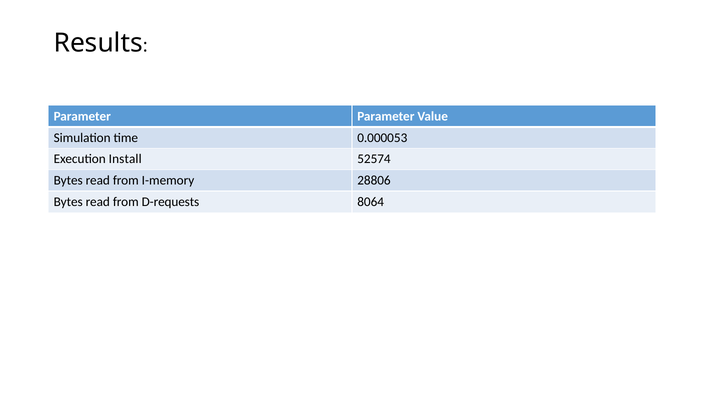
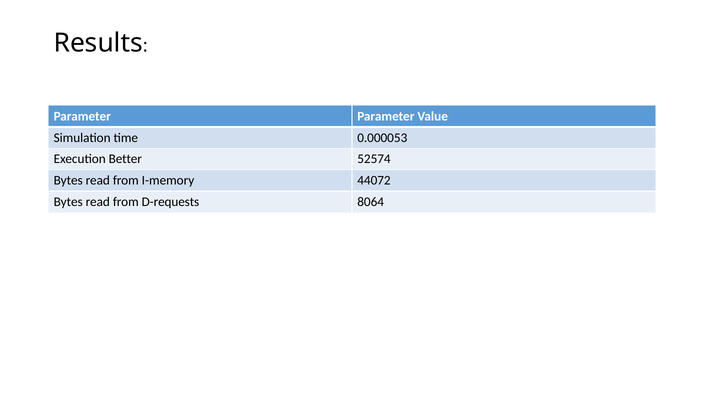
Install: Install -> Better (125, 159)
28806: 28806 -> 44072 (374, 181)
